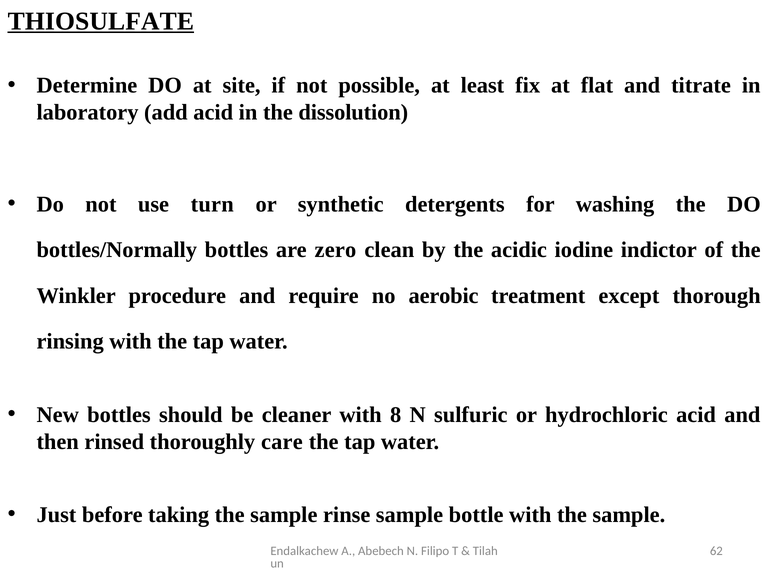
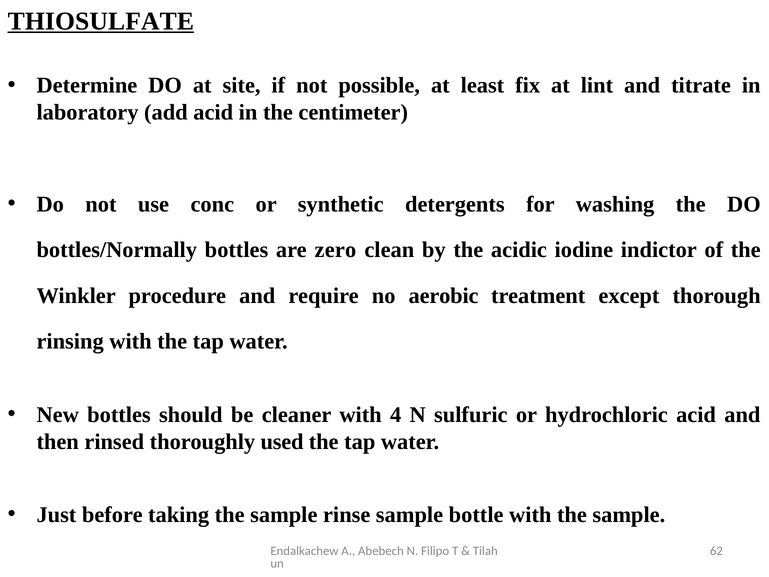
flat: flat -> lint (597, 85)
dissolution: dissolution -> centimeter (353, 112)
turn: turn -> conc (212, 204)
8: 8 -> 4 (396, 414)
care: care -> used (282, 441)
